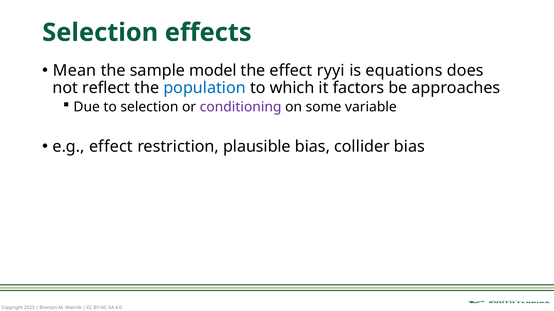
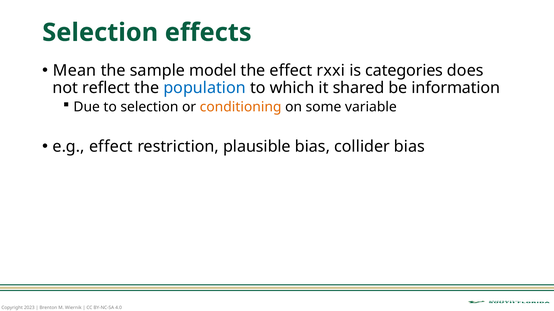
ryyi: ryyi -> rxxi (331, 71)
equations: equations -> categories (404, 71)
factors: factors -> shared (359, 88)
approaches: approaches -> information (456, 88)
conditioning colour: purple -> orange (241, 107)
